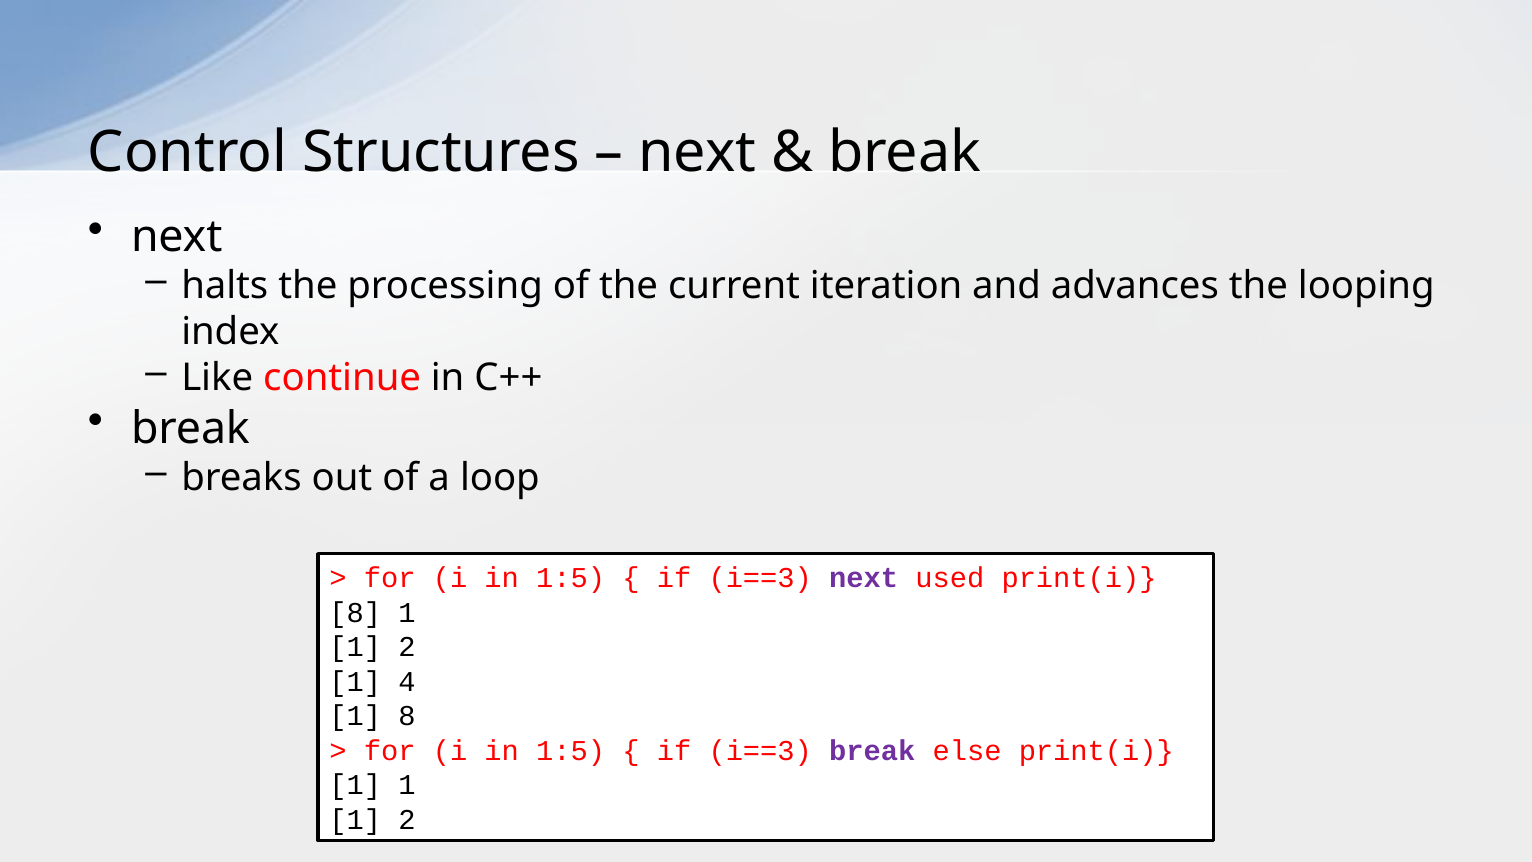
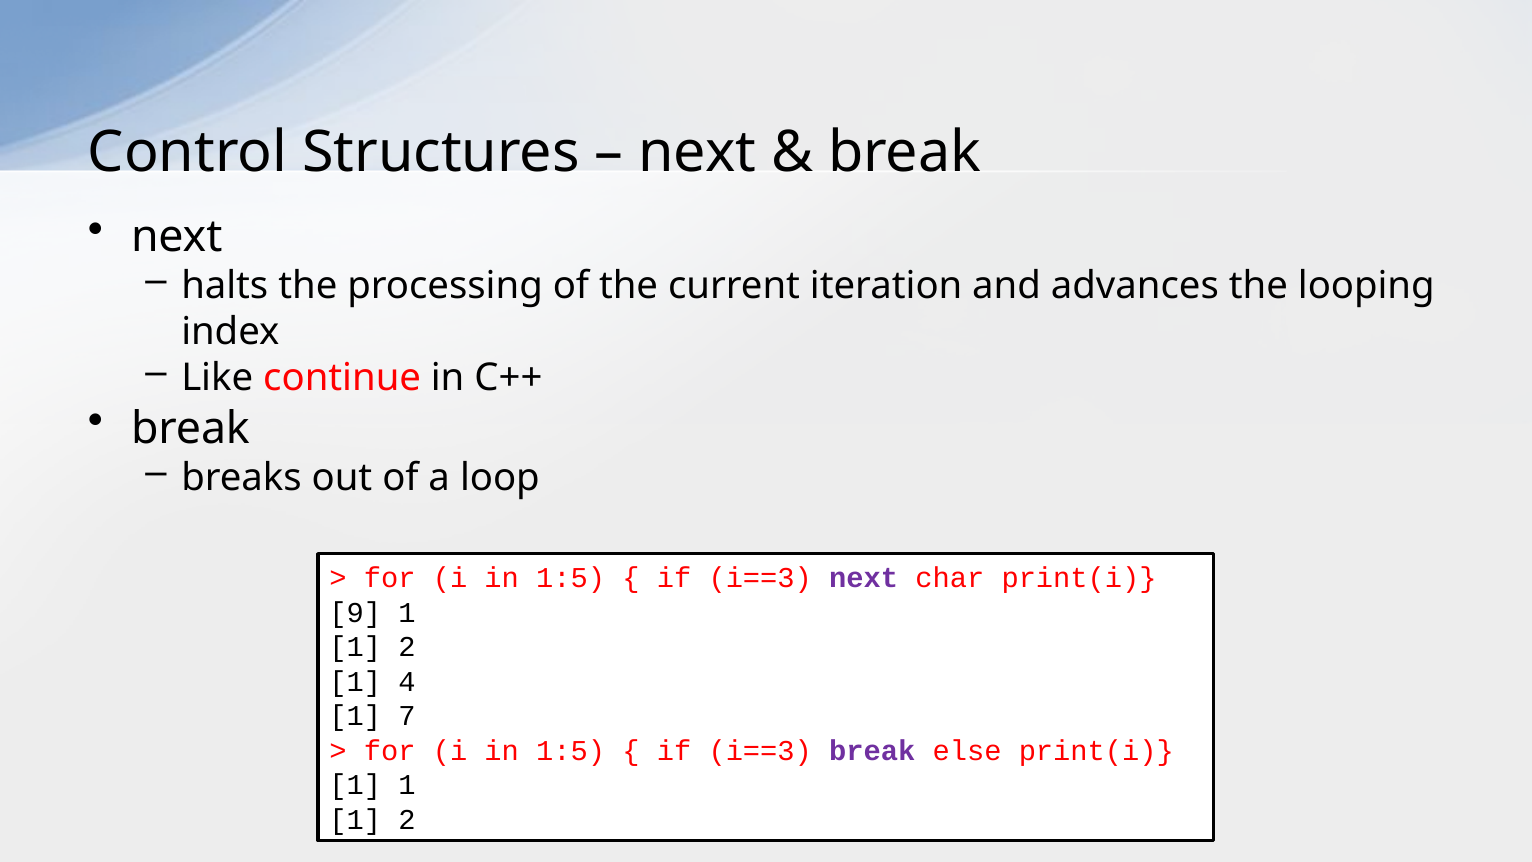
used: used -> char (950, 578)
8: 8 -> 9 (355, 613)
1 8: 8 -> 7 (407, 716)
